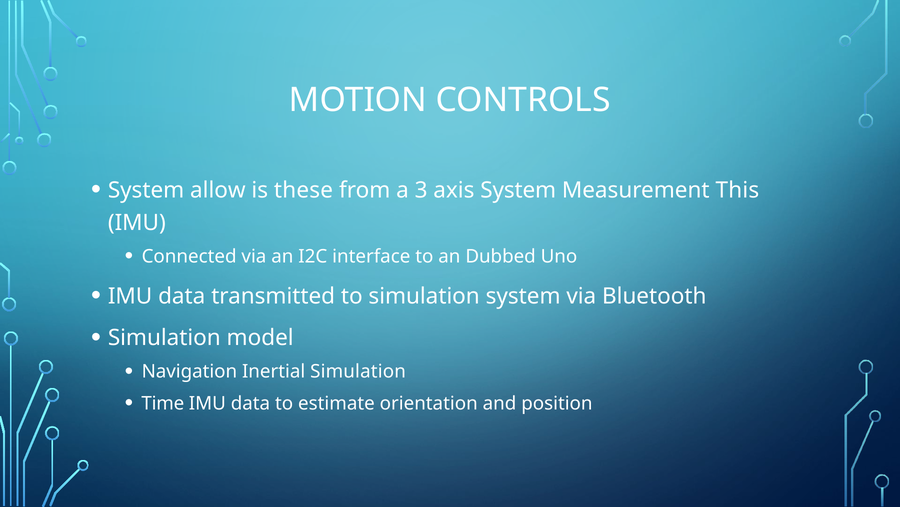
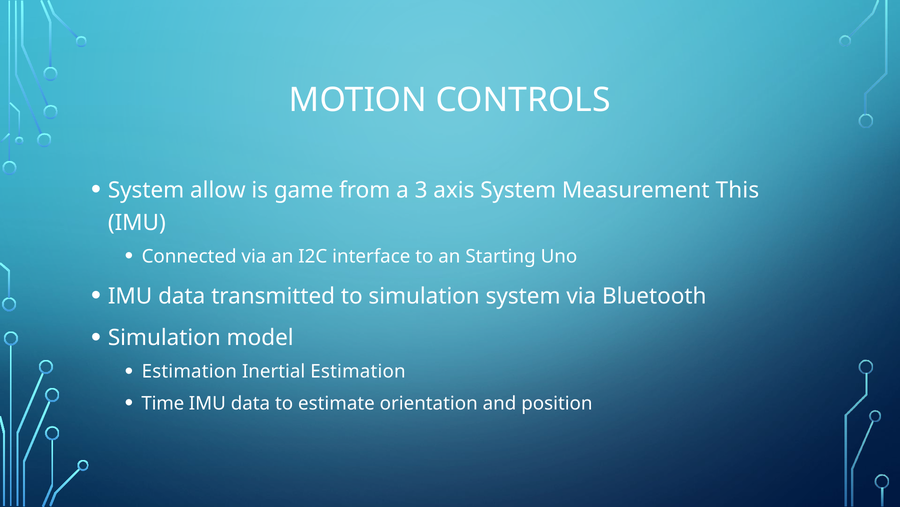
these: these -> game (304, 190)
Dubbed: Dubbed -> Starting (501, 256)
Navigation: Navigation -> Estimation (189, 371)
Inertial Simulation: Simulation -> Estimation (358, 371)
